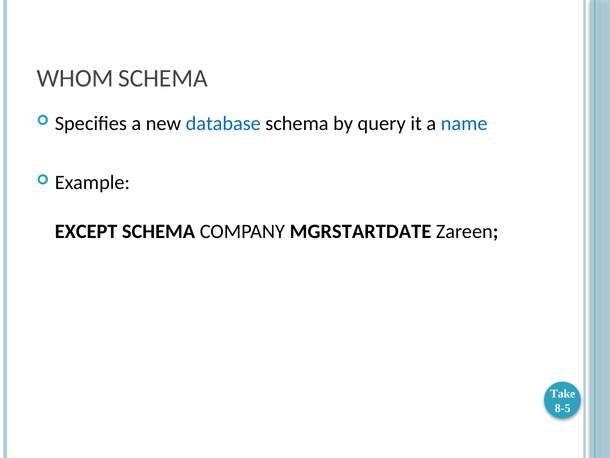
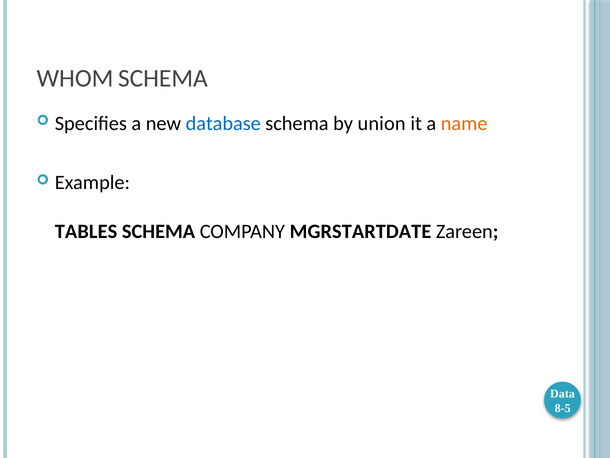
query: query -> union (382, 123)
name colour: blue -> orange (464, 123)
EXCEPT: EXCEPT -> TABLES (86, 231)
Take: Take -> Data (563, 394)
